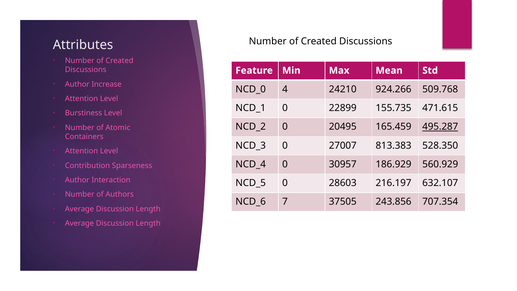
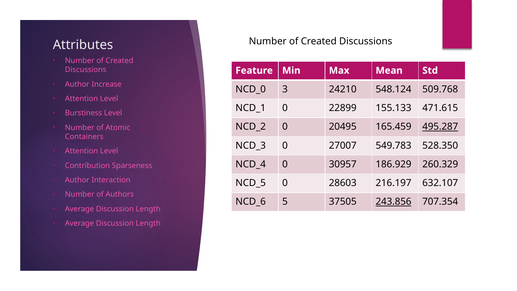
4: 4 -> 3 (285, 89)
924.266: 924.266 -> 548.124 (394, 89)
155.735: 155.735 -> 155.133 (394, 108)
813.383: 813.383 -> 549.783 (394, 145)
560.929: 560.929 -> 260.329 (440, 164)
7: 7 -> 5 (285, 202)
243.856 underline: none -> present (394, 202)
